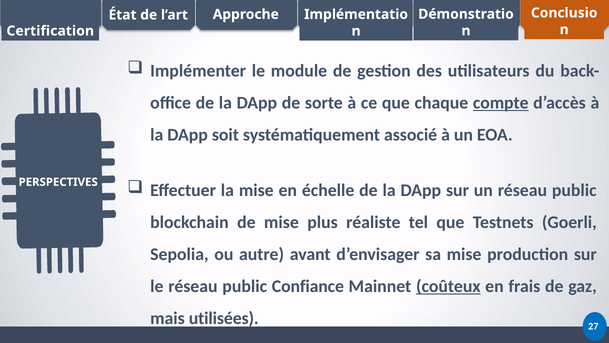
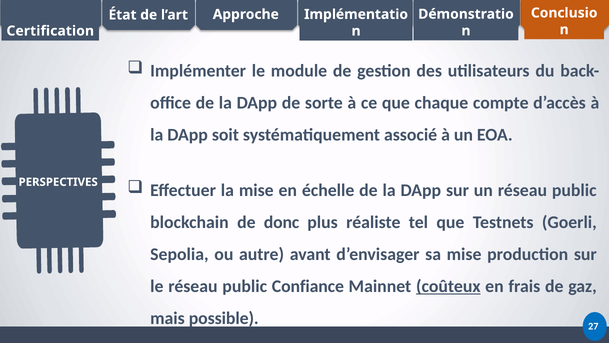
compte underline: present -> none (501, 103)
de mise: mise -> donc (282, 222)
utilisées: utilisées -> possible (224, 318)
